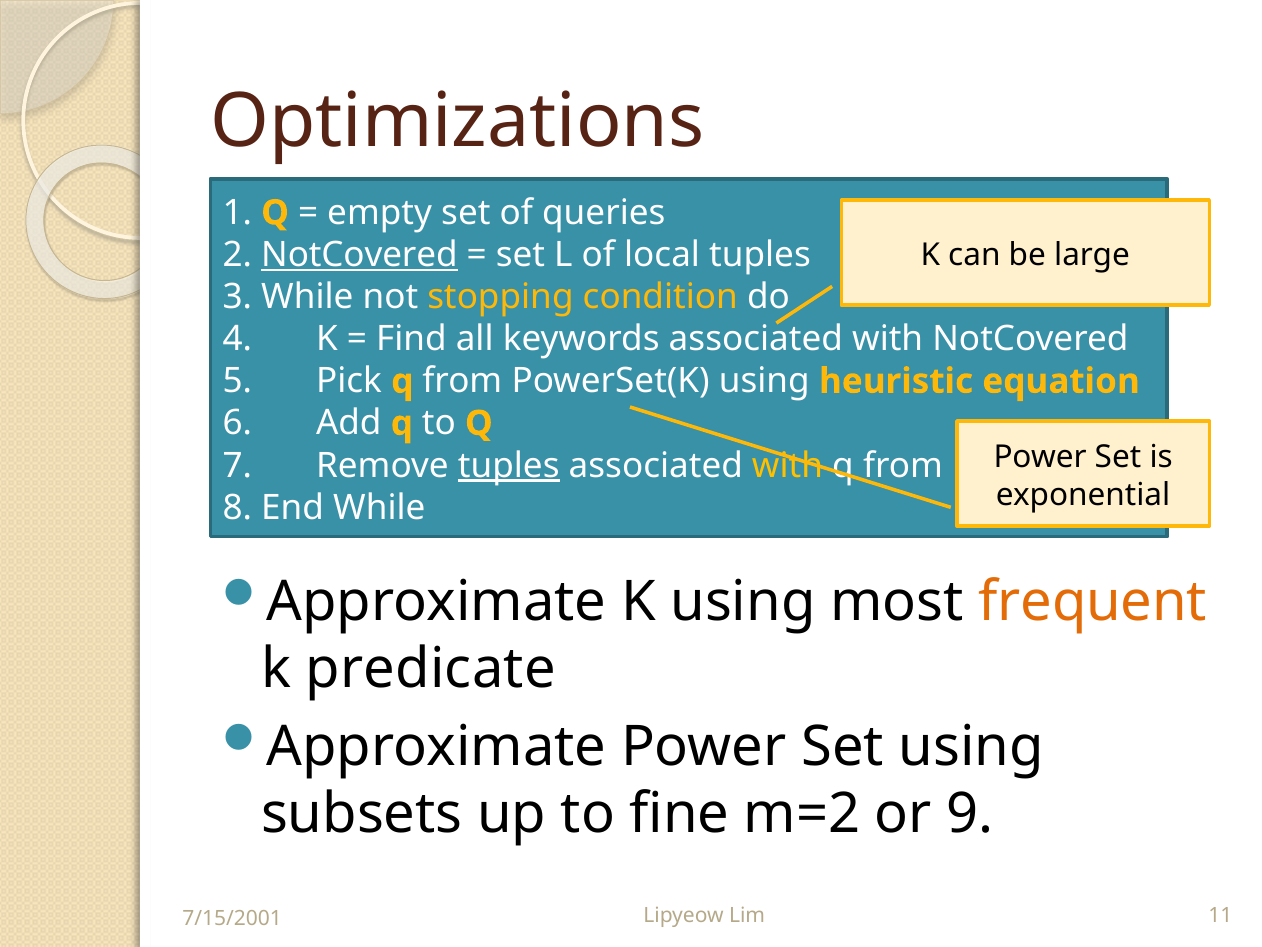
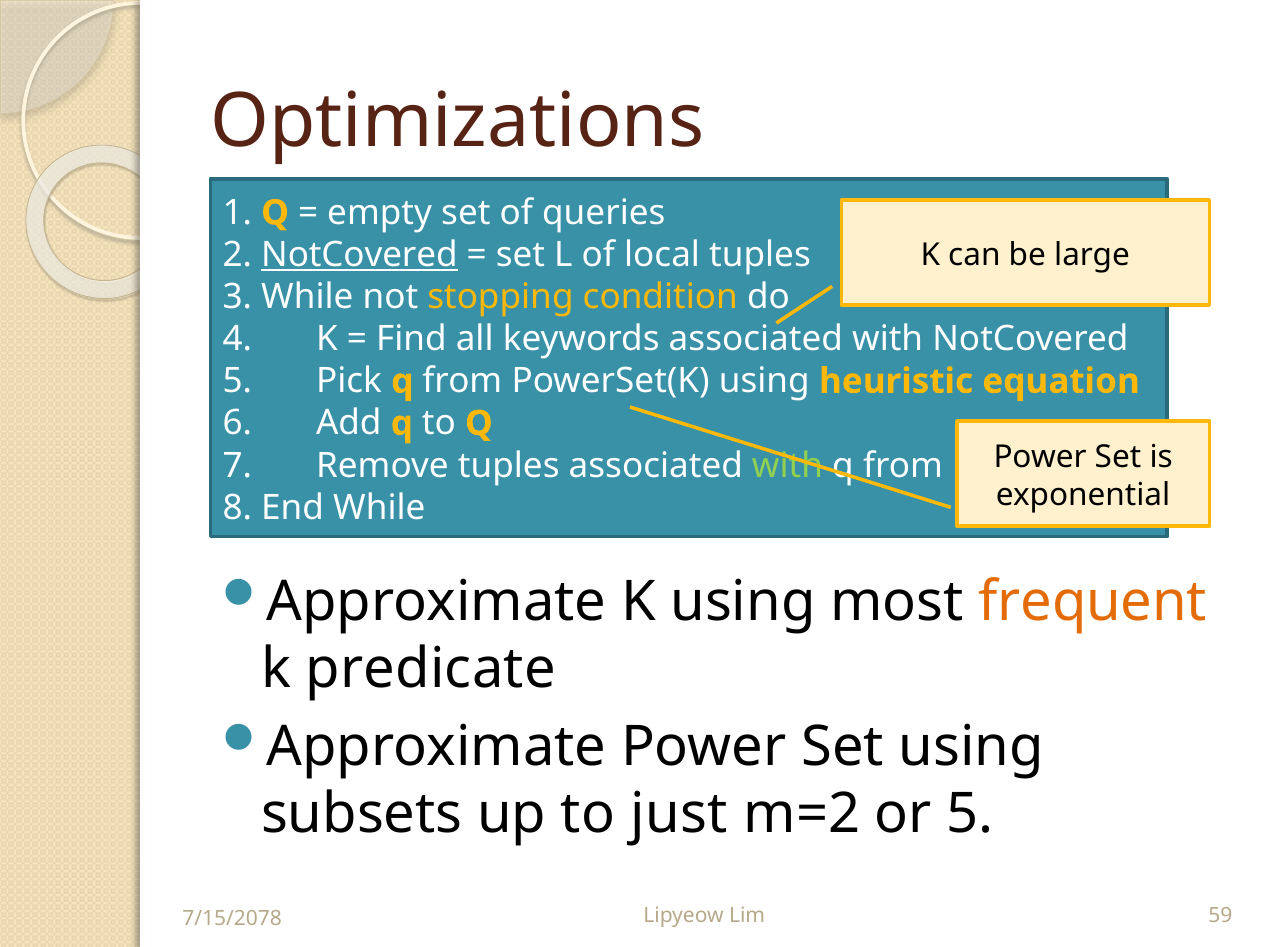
tuples underline: present -> none (509, 465)
with colour: yellow -> light green (788, 465)
fine: fine -> just (679, 814)
or 9: 9 -> 5 (970, 814)
11: 11 -> 59 (1220, 915)
7/15/2001: 7/15/2001 -> 7/15/2078 (232, 919)
